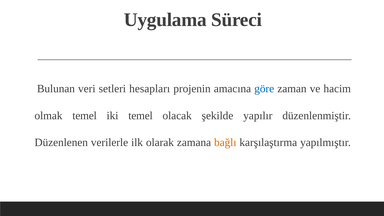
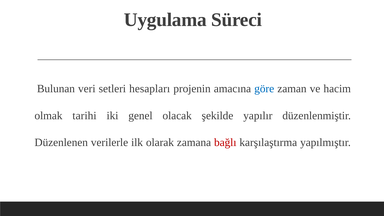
olmak temel: temel -> tarihi (84, 116)
iki temel: temel -> genel (140, 116)
bağlı colour: orange -> red (225, 142)
